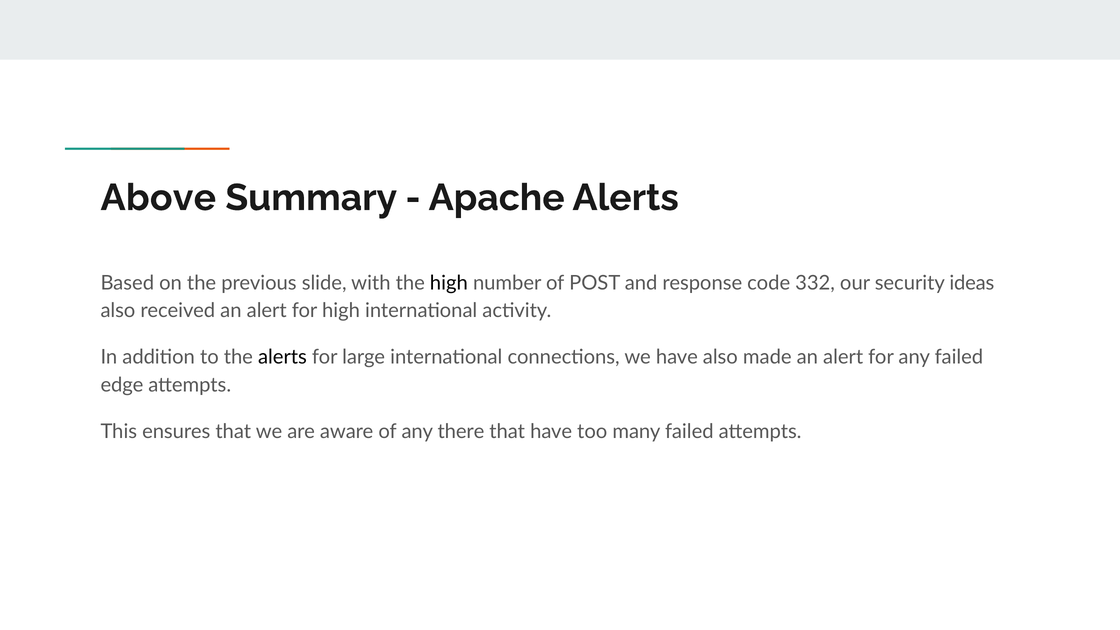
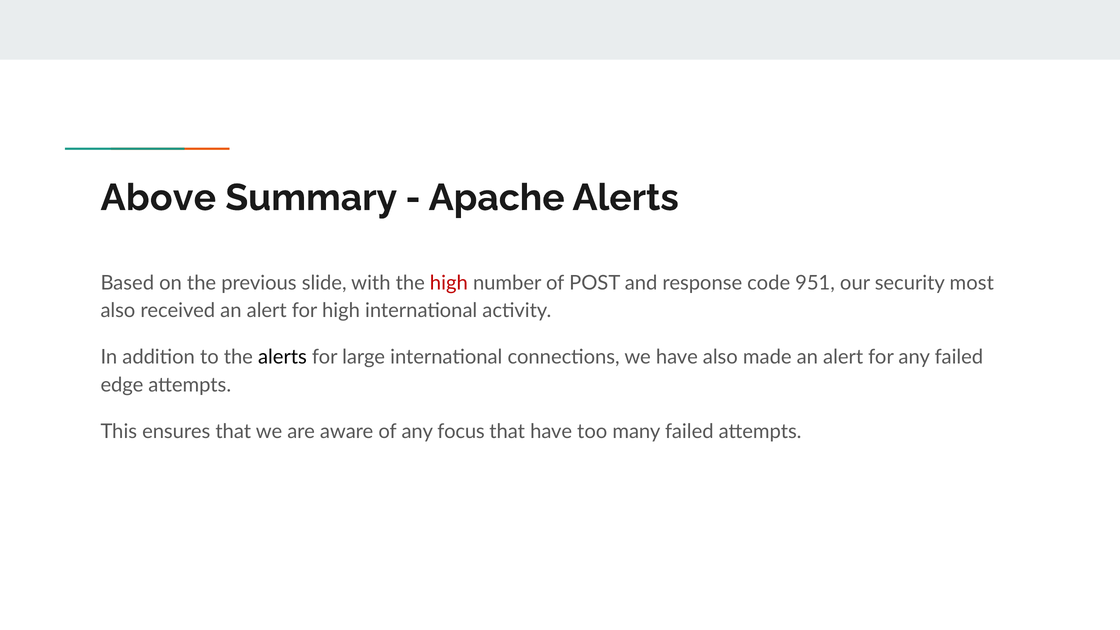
high colour: black -> red (449, 283)
332: 332 -> 951 (815, 283)
ideas: ideas -> most (972, 283)
there: there -> focus (461, 431)
